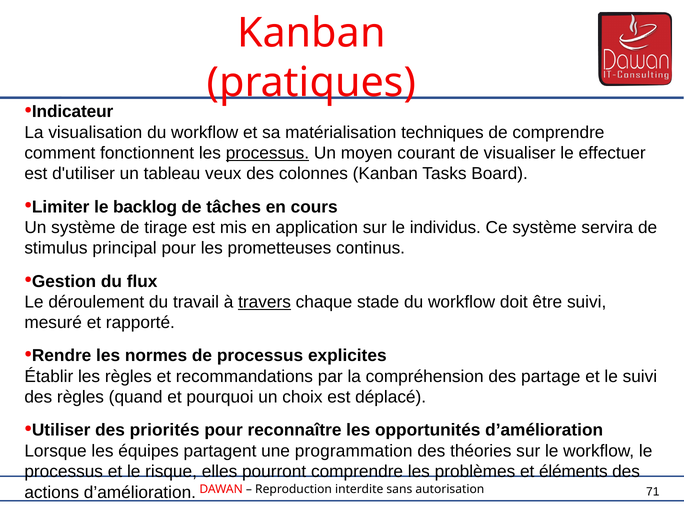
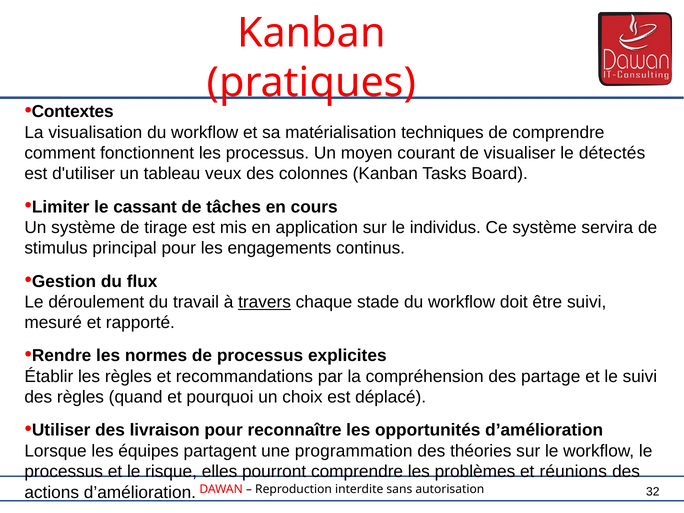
Indicateur: Indicateur -> Contextes (73, 112)
processus underline: present -> none (267, 153)
effectuer: effectuer -> détectés (612, 153)
backlog: backlog -> cassant (145, 207)
prometteuses: prometteuses -> engagements (279, 248)
priorités: priorités -> livraison (165, 430)
éléments: éléments -> réunions (573, 472)
71: 71 -> 32 (653, 492)
